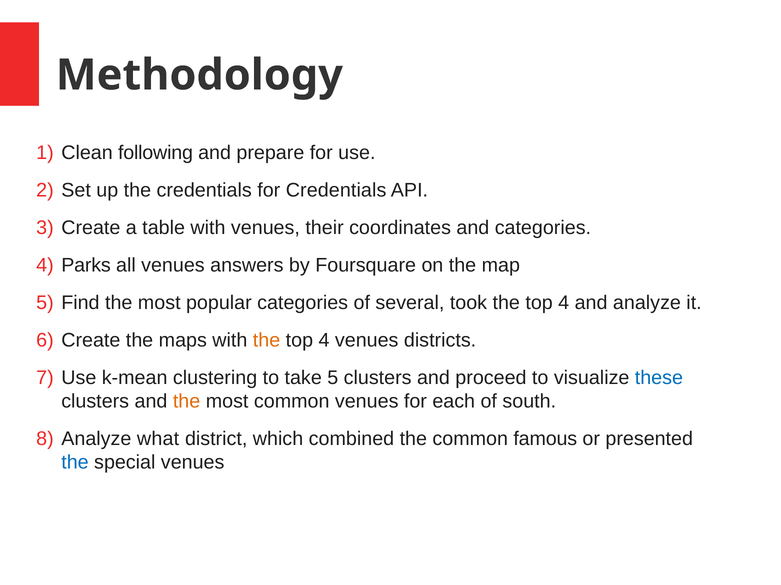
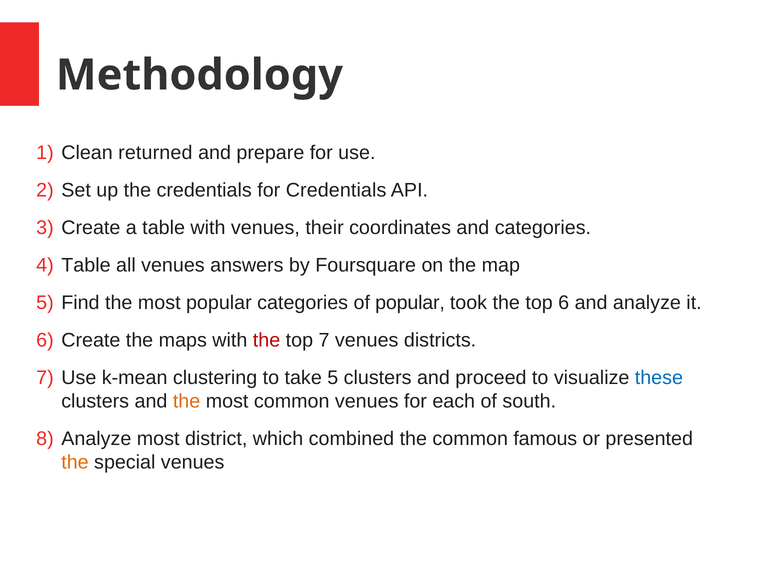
following: following -> returned (155, 153)
Parks: Parks -> Table (86, 266)
of several: several -> popular (410, 303)
took the top 4: 4 -> 6 (564, 303)
the colour: orange -> red (267, 341)
4: 4 -> 7 (324, 341)
Analyze what: what -> most (158, 439)
the colour: blue -> orange (75, 463)
